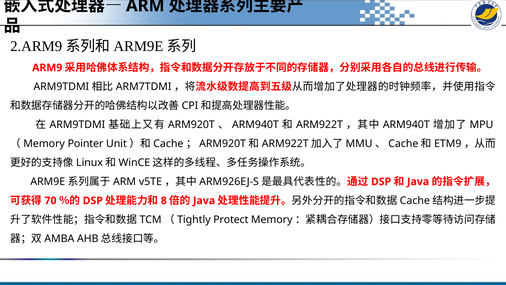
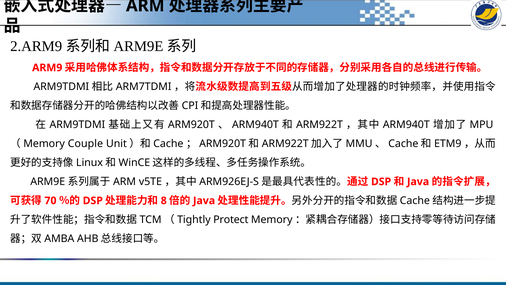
Pointer: Pointer -> Couple (85, 143)
